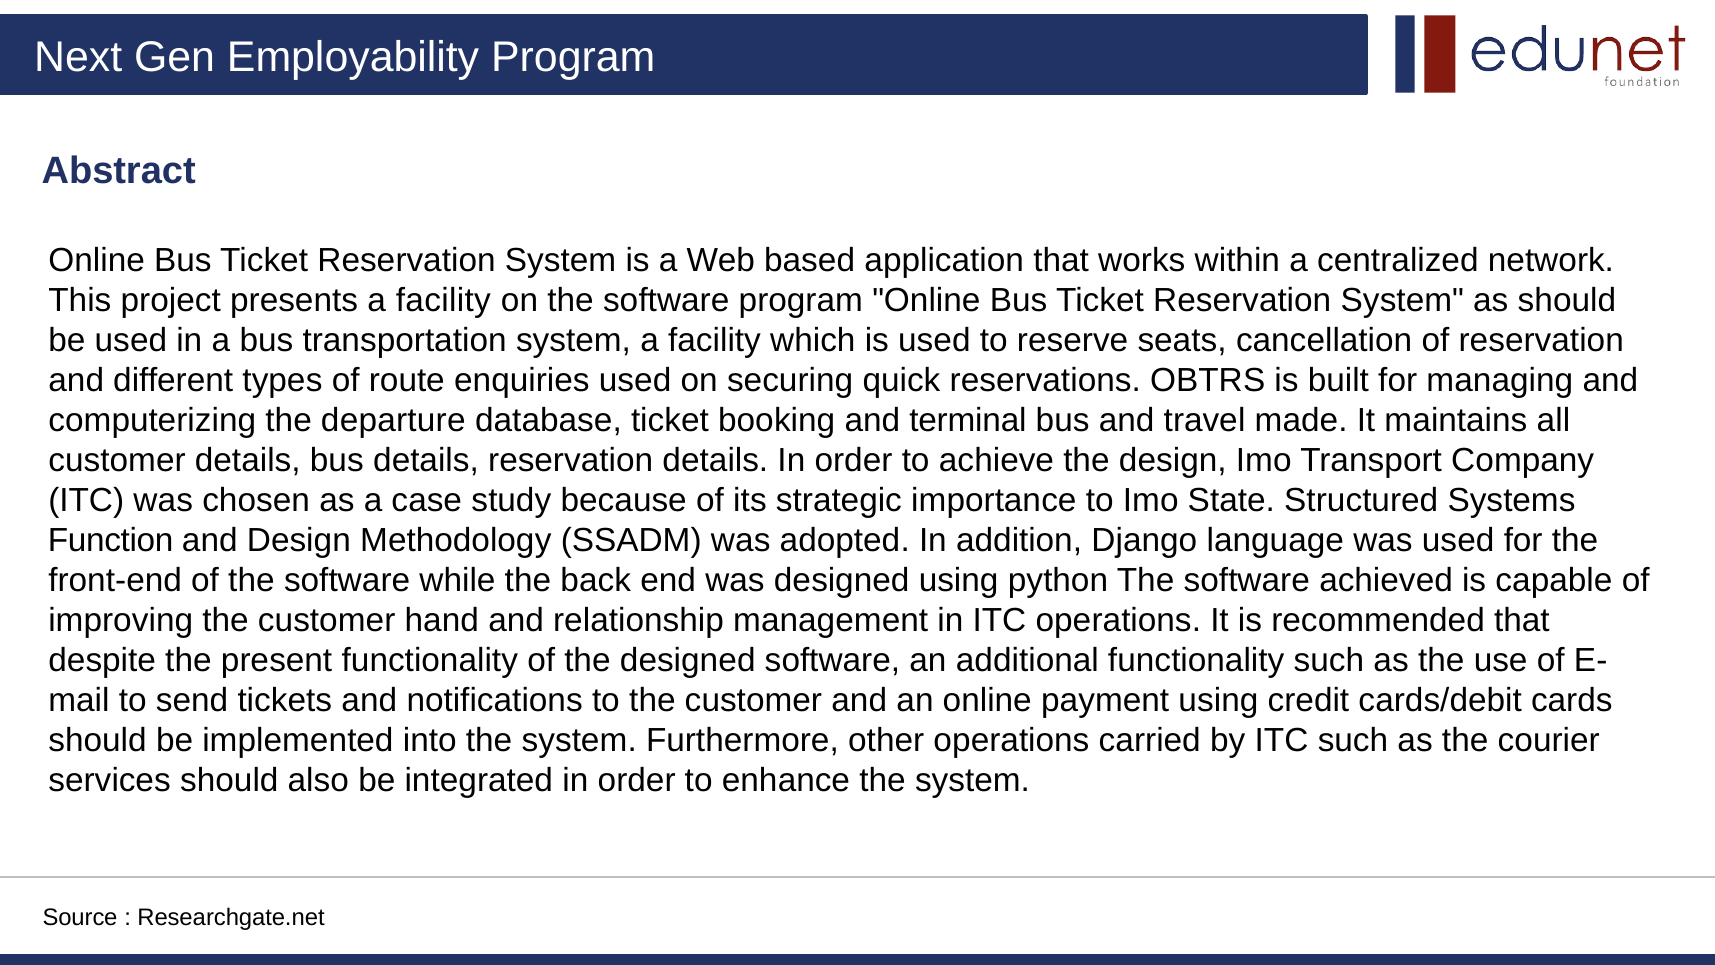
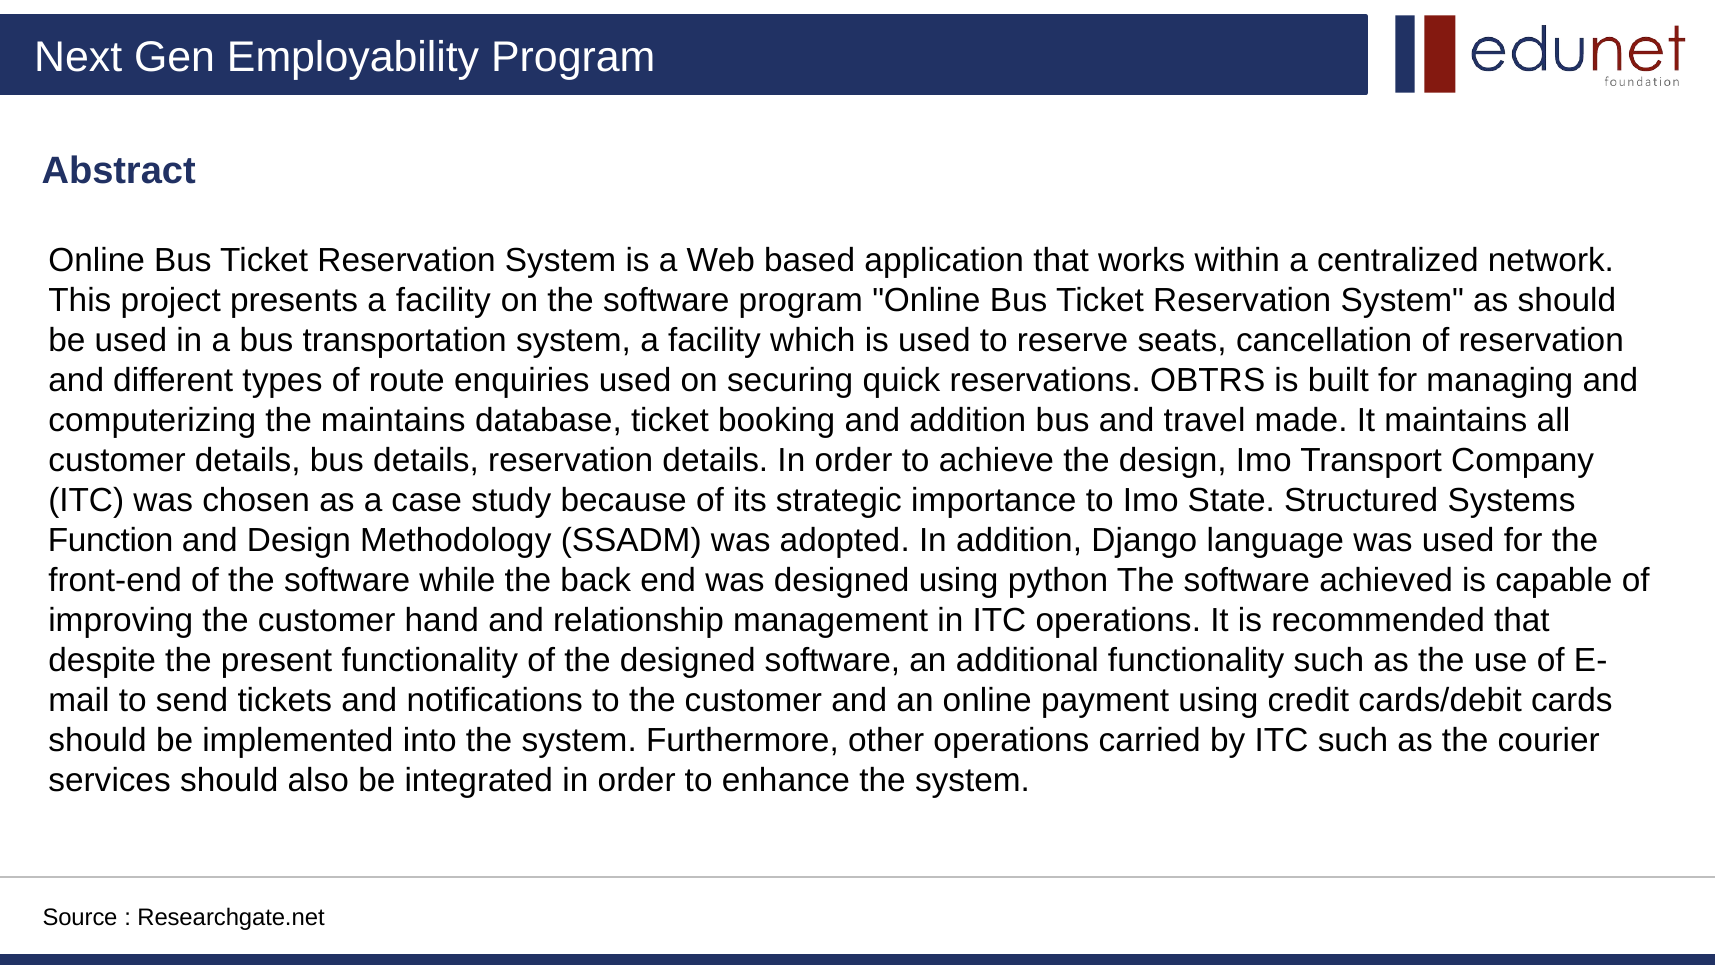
the departure: departure -> maintains (393, 420)
and terminal: terminal -> addition (968, 420)
